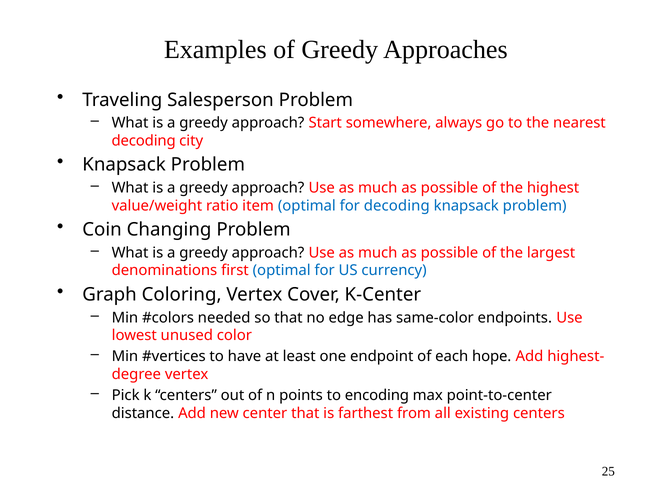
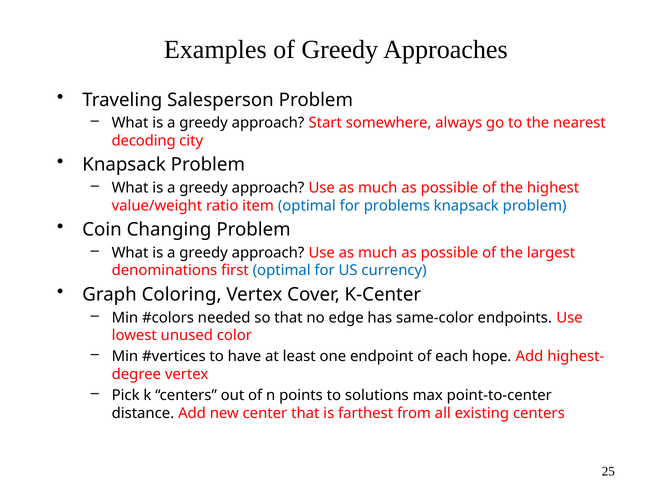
for decoding: decoding -> problems (397, 206)
encoding: encoding -> solutions (377, 395)
